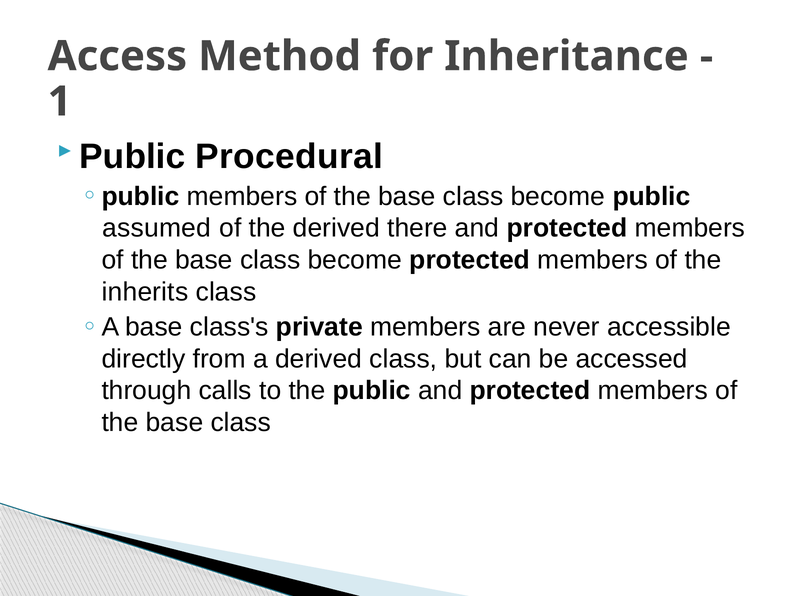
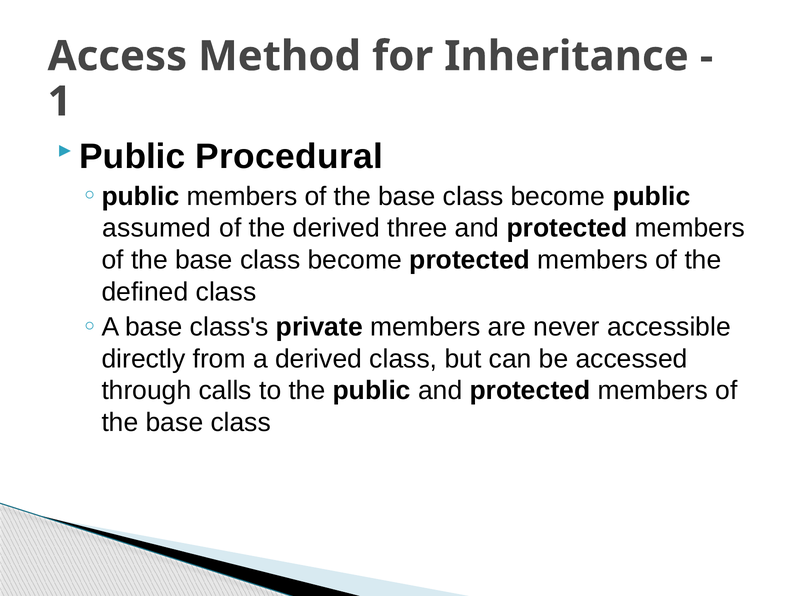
there: there -> three (417, 228)
inherits: inherits -> defined (145, 292)
